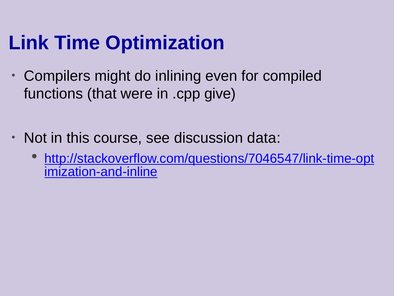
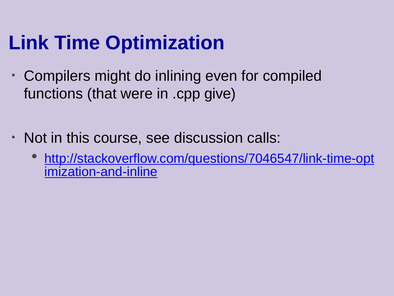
data: data -> calls (264, 138)
